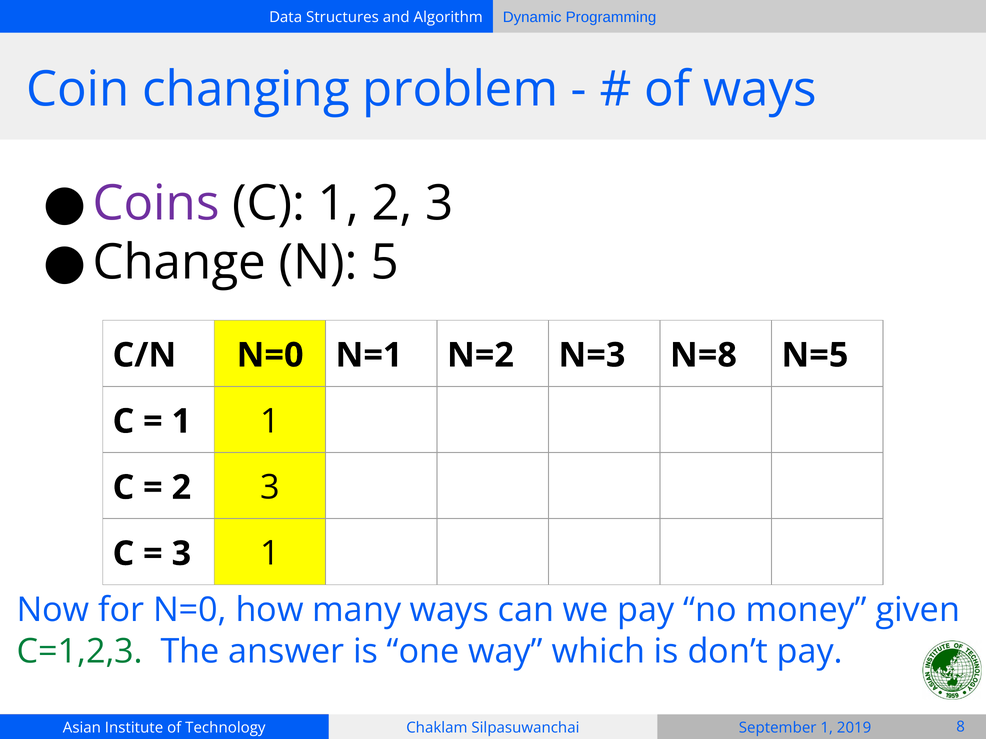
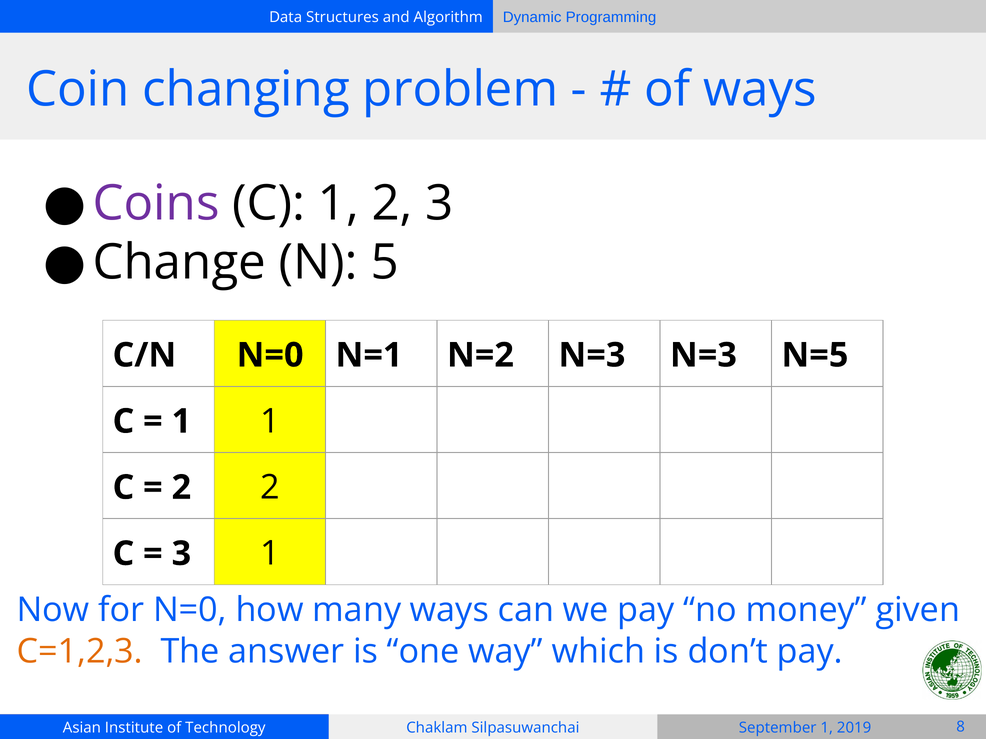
N=3 N=8: N=8 -> N=3 (703, 355)
3: 3 -> 2 (270, 488)
C=1,2,3 colour: green -> orange (80, 652)
